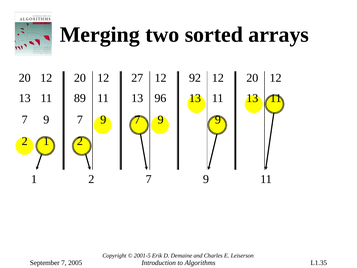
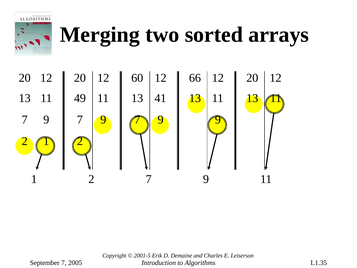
27: 27 -> 60 (137, 78)
92: 92 -> 66 (195, 78)
89: 89 -> 49 (80, 98)
96: 96 -> 41 (160, 98)
